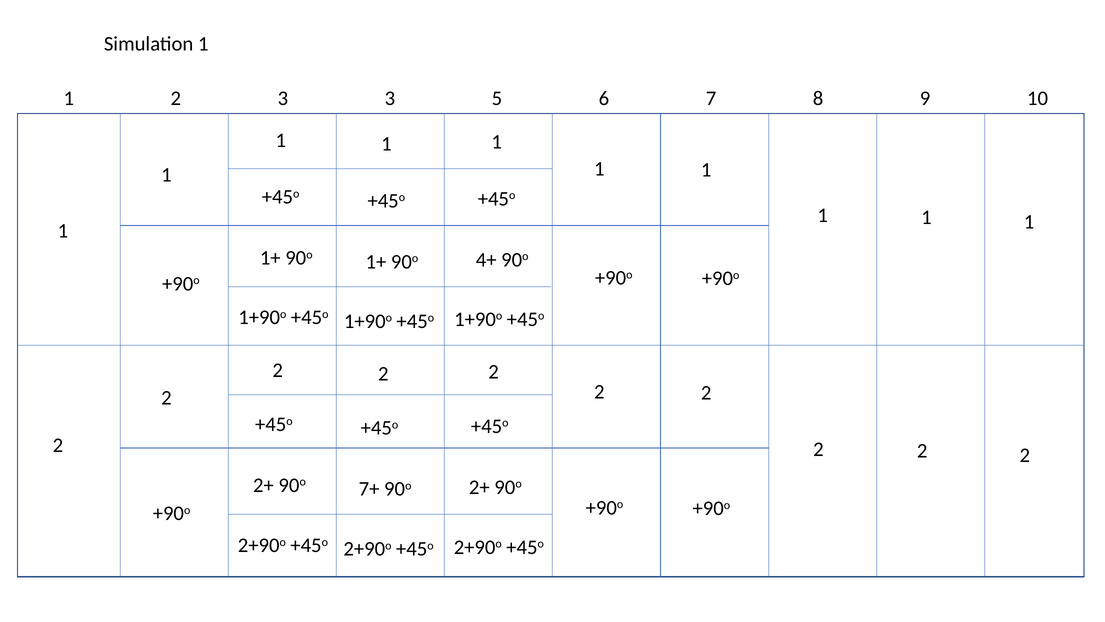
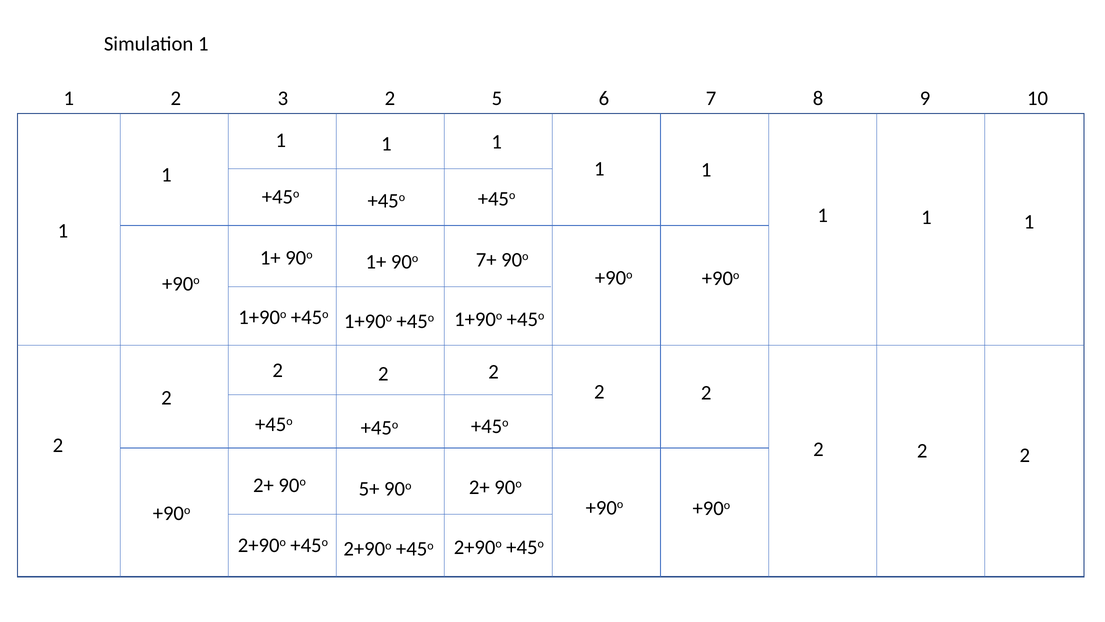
3 3: 3 -> 2 (390, 98)
4+: 4+ -> 7+ (486, 260)
7+: 7+ -> 5+ (369, 489)
